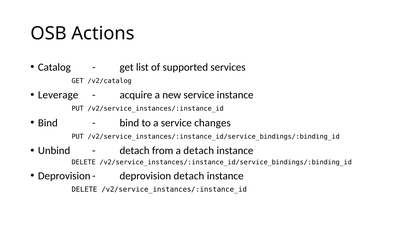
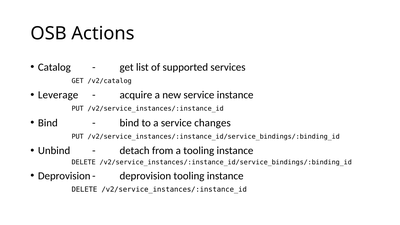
a detach: detach -> tooling (199, 151)
deprovision detach: detach -> tooling (189, 176)
